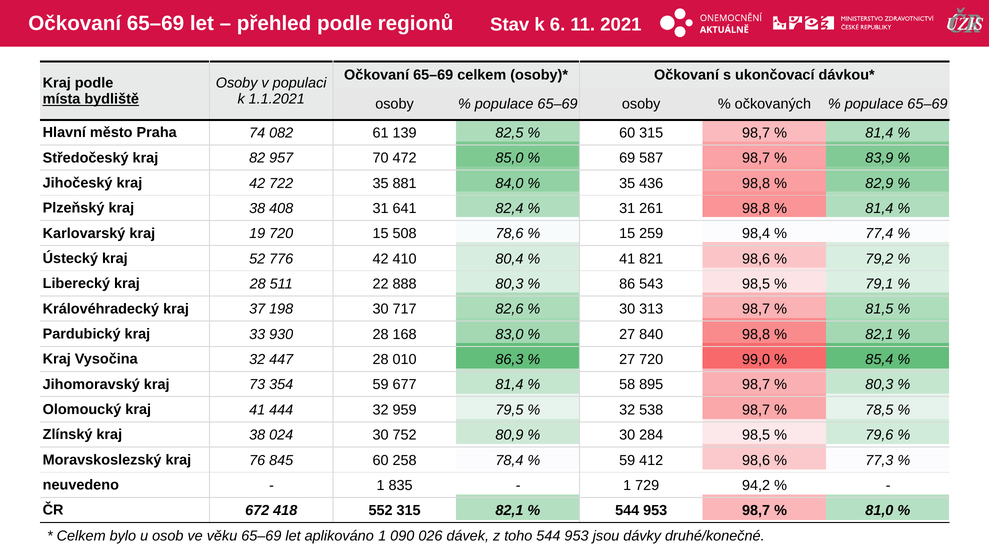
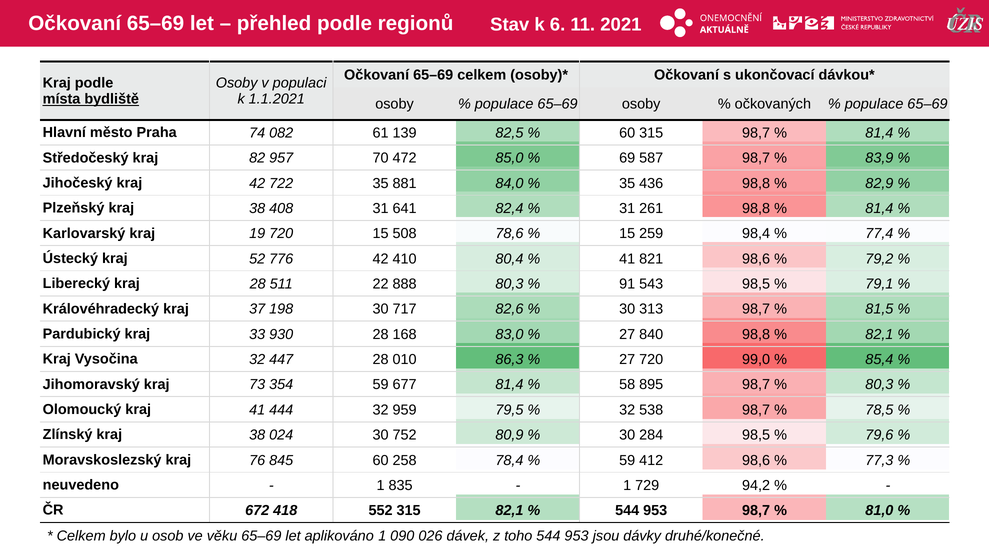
86: 86 -> 91 (627, 284)
